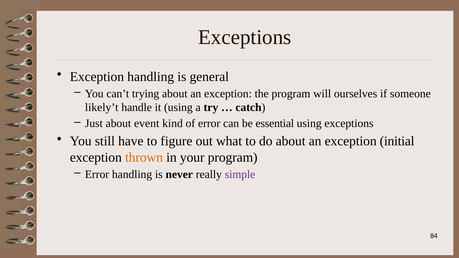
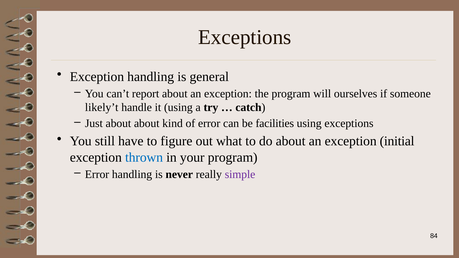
trying: trying -> report (146, 94)
about event: event -> about (147, 124)
essential: essential -> facilities (275, 124)
thrown colour: orange -> blue (144, 157)
